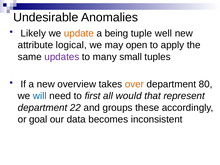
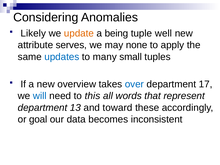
Undesirable: Undesirable -> Considering (46, 17)
logical: logical -> serves (71, 45)
open: open -> none (137, 45)
updates colour: purple -> blue (62, 57)
over colour: orange -> blue (134, 84)
80: 80 -> 17 (206, 84)
first: first -> this (93, 96)
would: would -> words (129, 96)
22: 22 -> 13 (75, 108)
groups: groups -> toward (118, 108)
